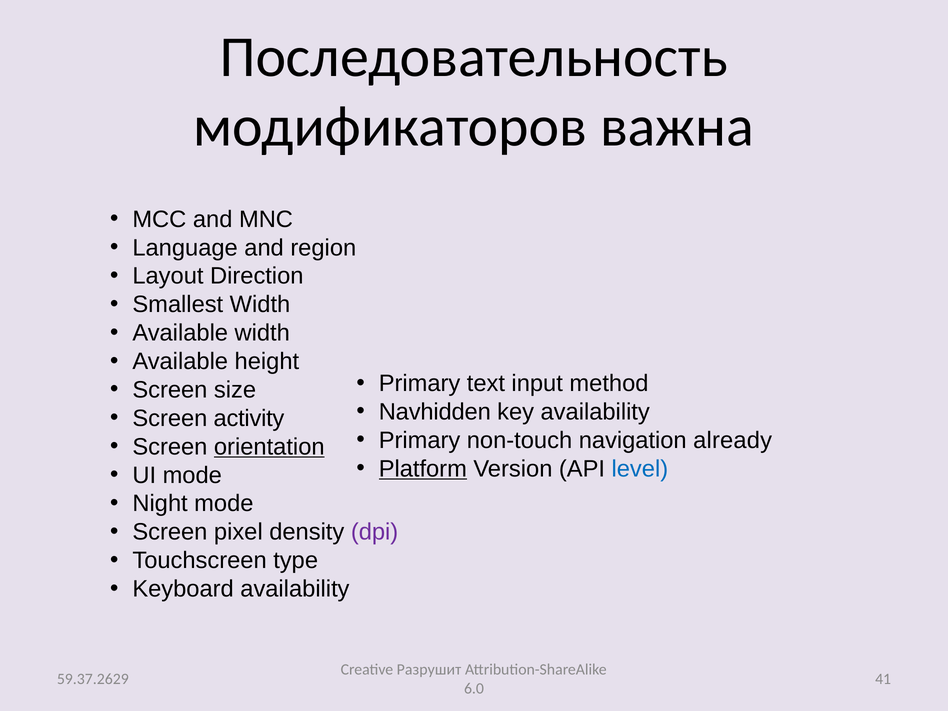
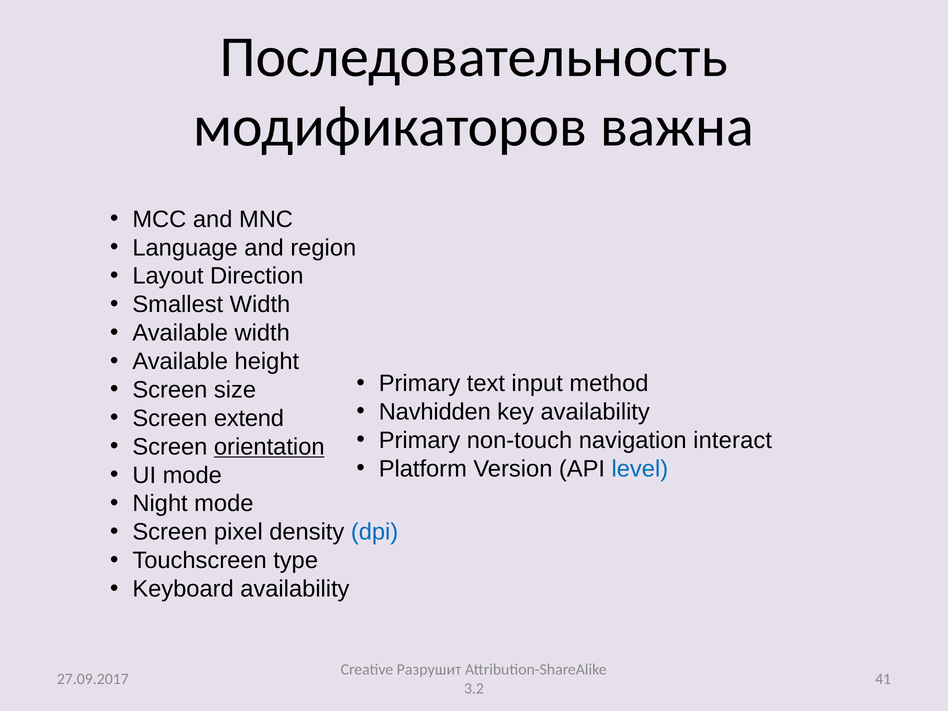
activity: activity -> extend (249, 418)
already: already -> interact (733, 440)
Platform underline: present -> none (423, 469)
dpi colour: purple -> blue (375, 532)
59.37.2629: 59.37.2629 -> 27.09.2017 (93, 679)
6.0: 6.0 -> 3.2 (474, 688)
